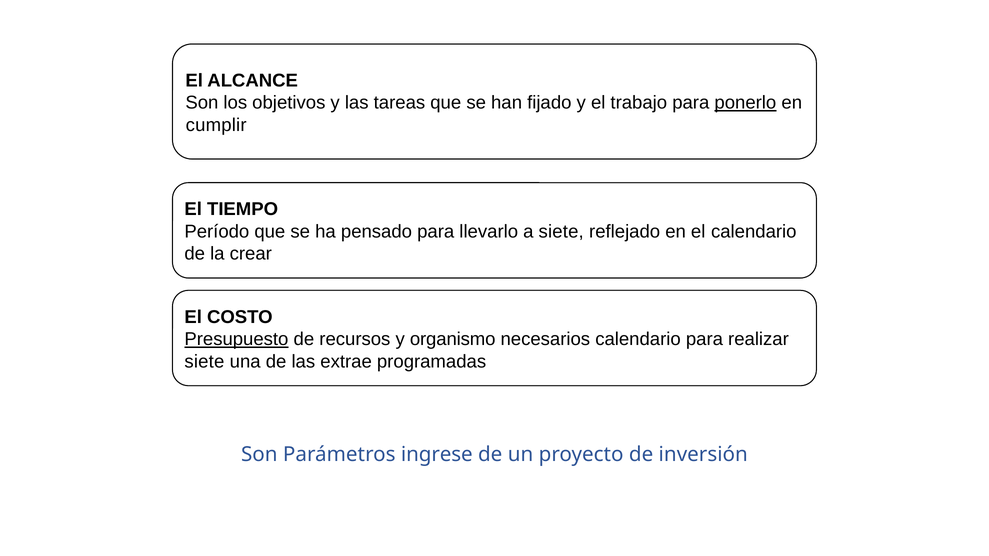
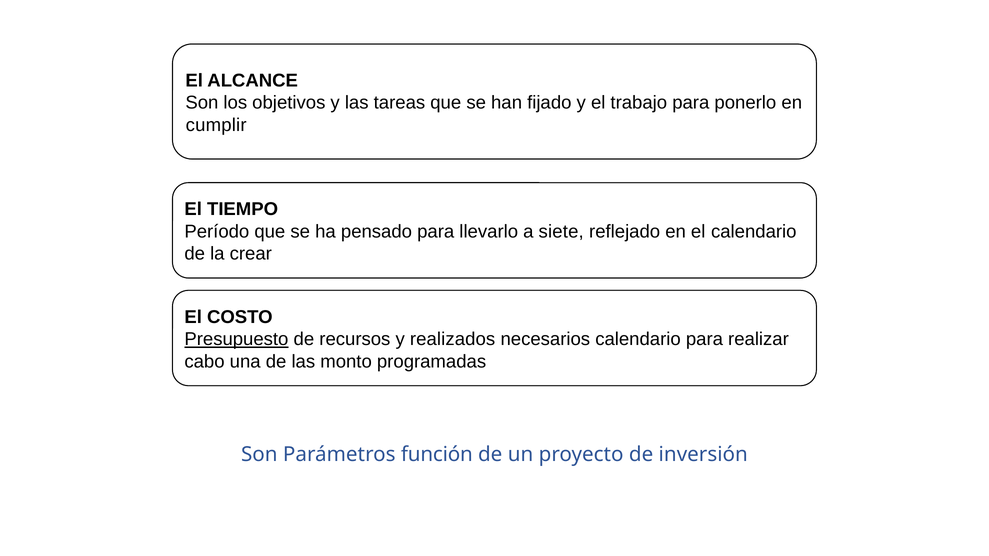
ponerlo underline: present -> none (745, 103)
organismo: organismo -> realizados (453, 339)
siete: siete -> cabo (205, 362)
extrae: extrae -> monto (346, 362)
ingrese: ingrese -> función (437, 455)
